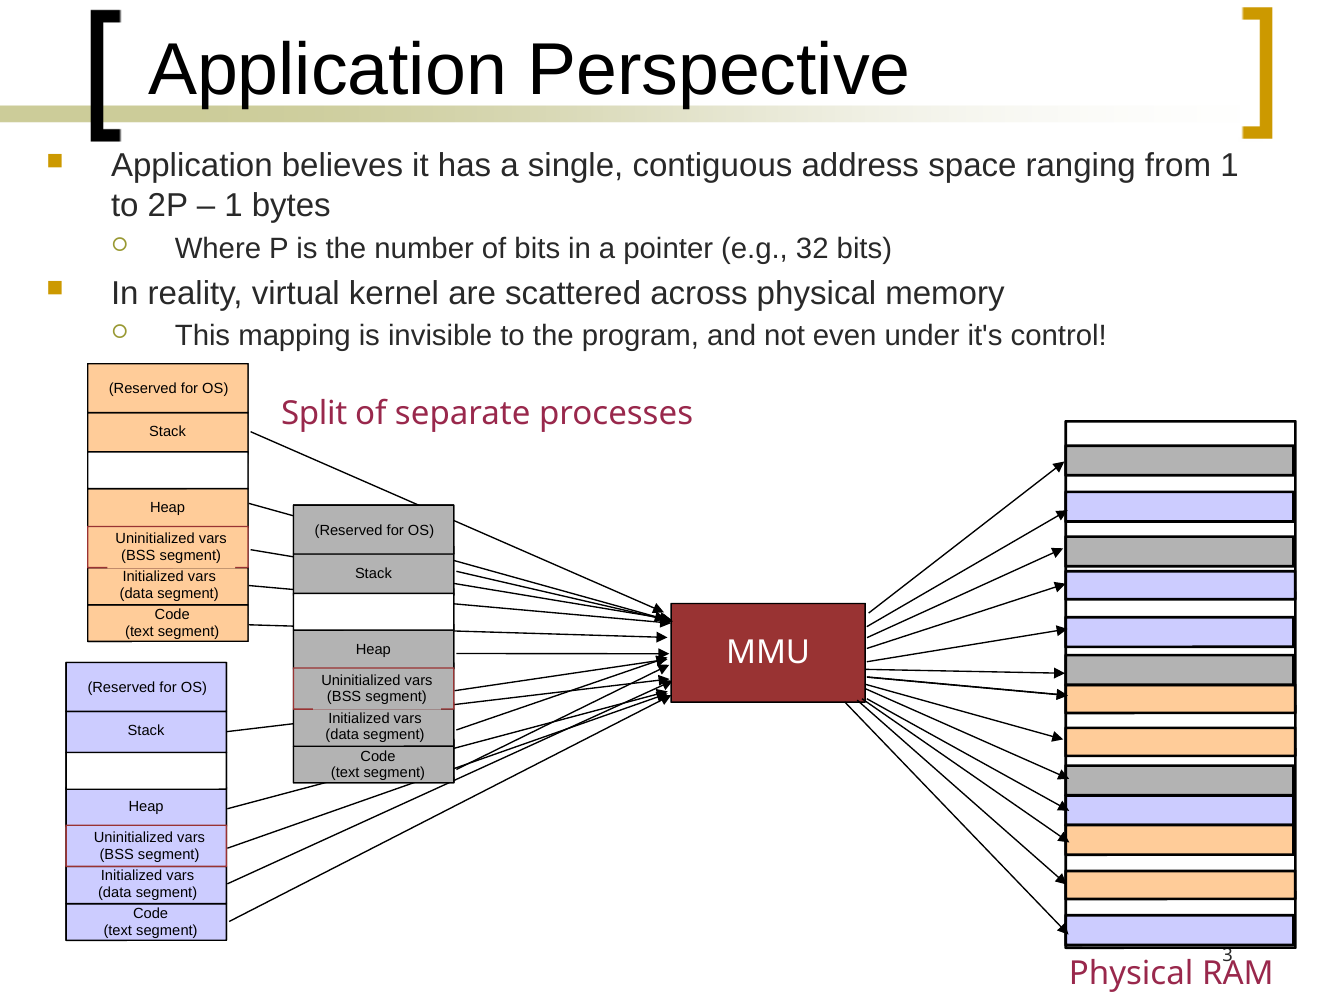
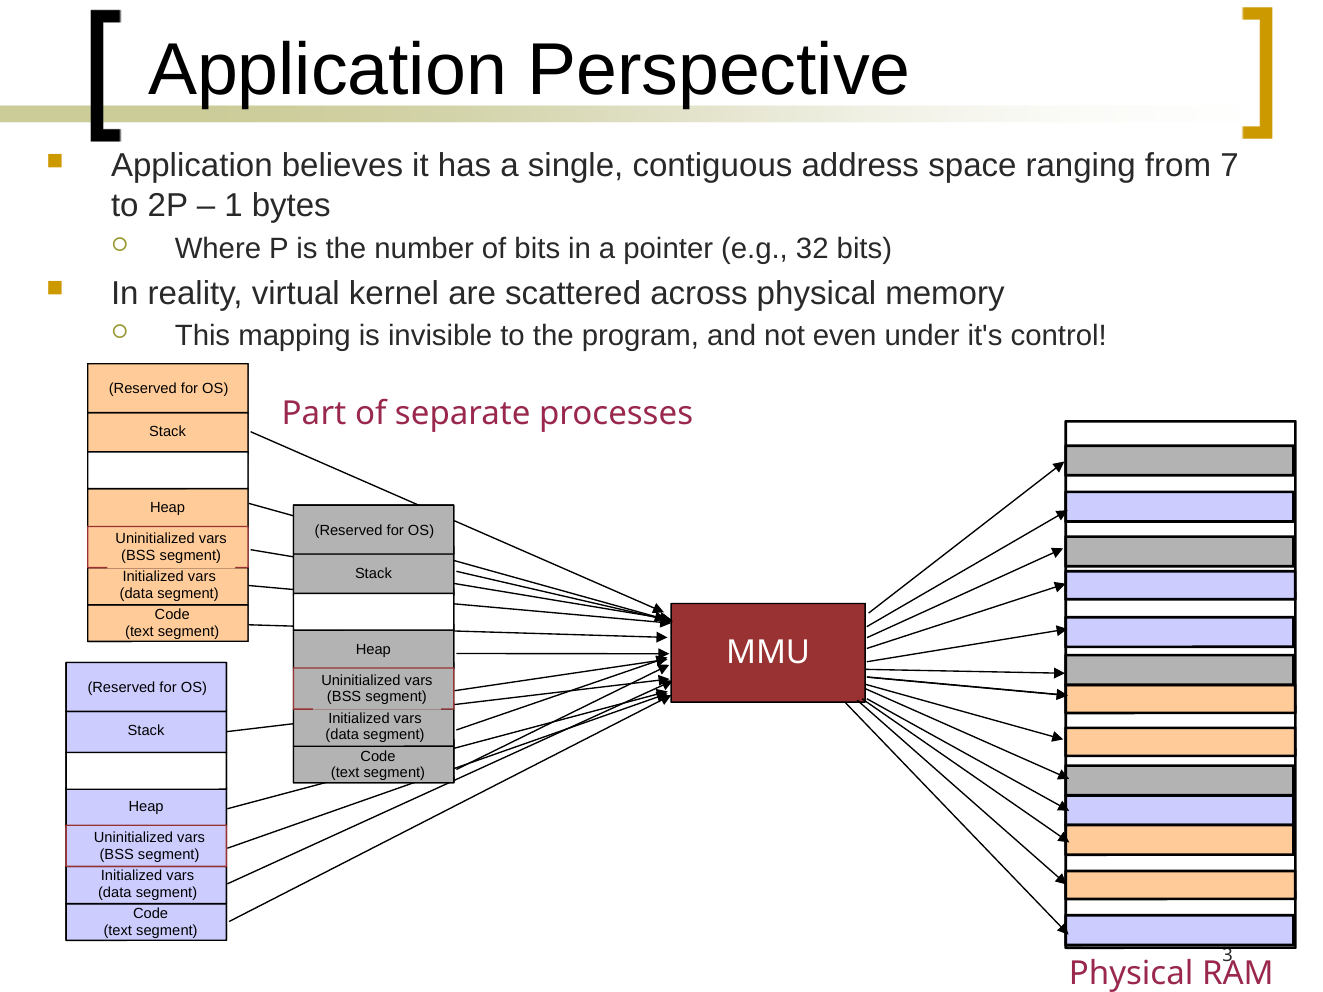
from 1: 1 -> 7 (1229, 166)
Split: Split -> Part (314, 413)
